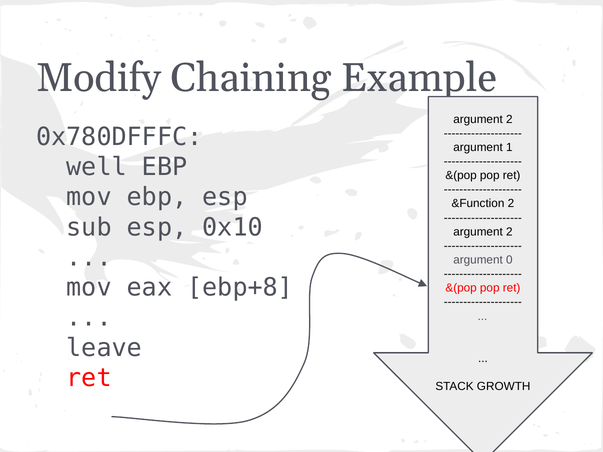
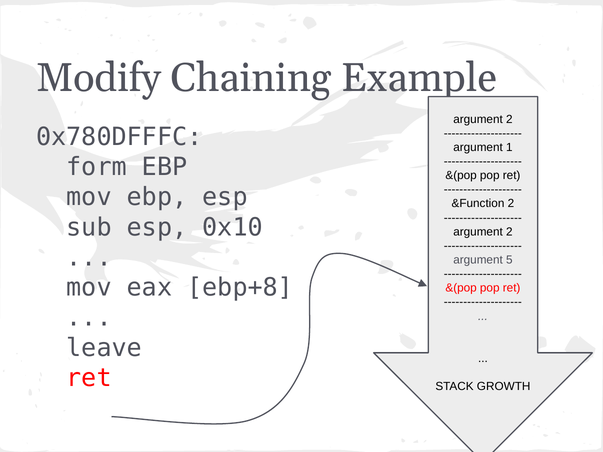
well: well -> form (97, 167)
0: 0 -> 5 (509, 260)
